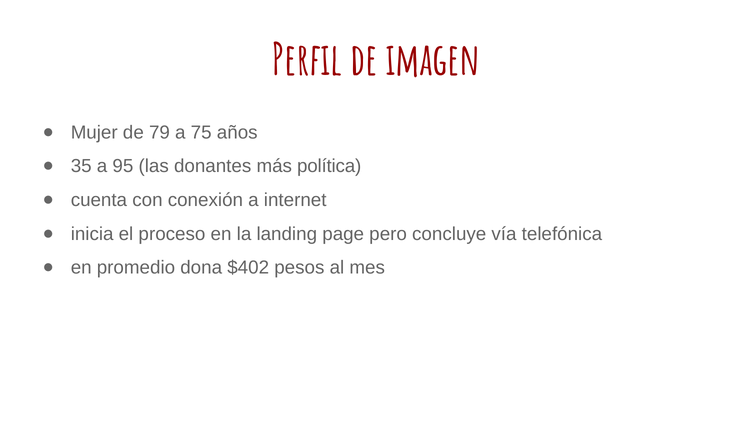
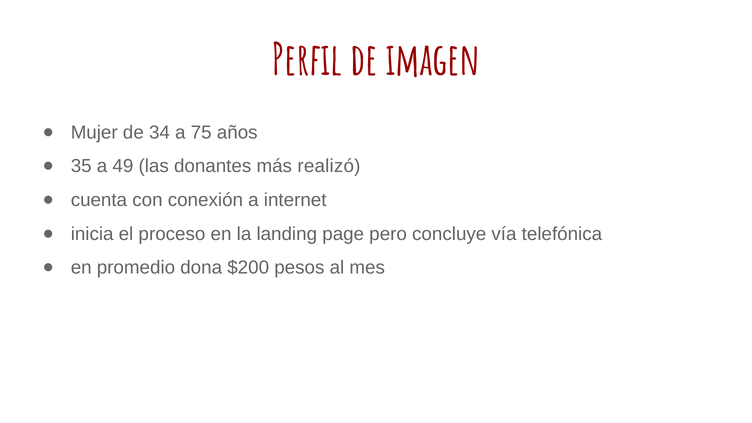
79: 79 -> 34 (159, 132)
95: 95 -> 49 (123, 166)
política: política -> realizó (329, 166)
$402: $402 -> $200 (248, 268)
